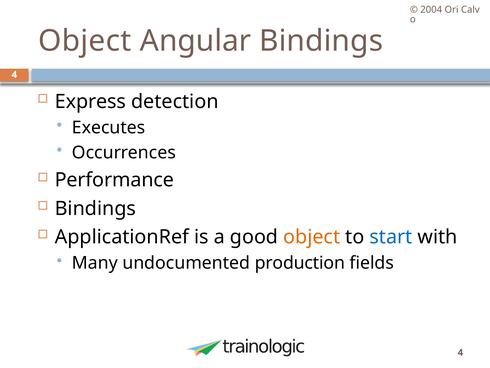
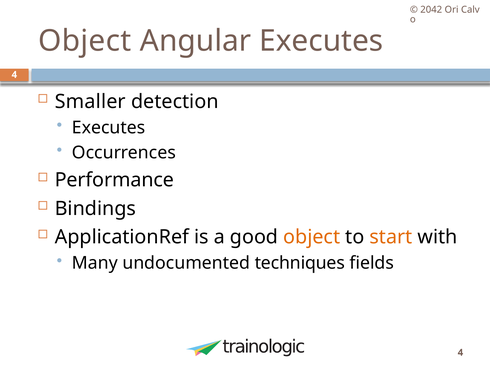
2004: 2004 -> 2042 (431, 10)
Angular Bindings: Bindings -> Executes (321, 41)
Express: Express -> Smaller (90, 101)
start colour: blue -> orange (391, 237)
production: production -> techniques (300, 263)
